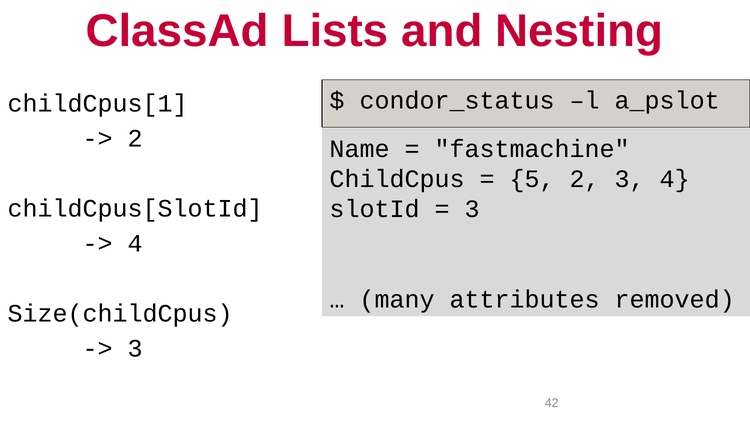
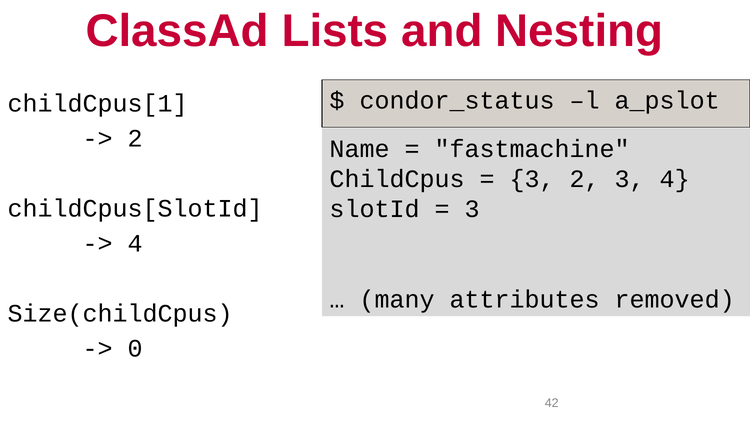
5: 5 -> 3 (532, 179)
3: 3 -> 0 (135, 348)
